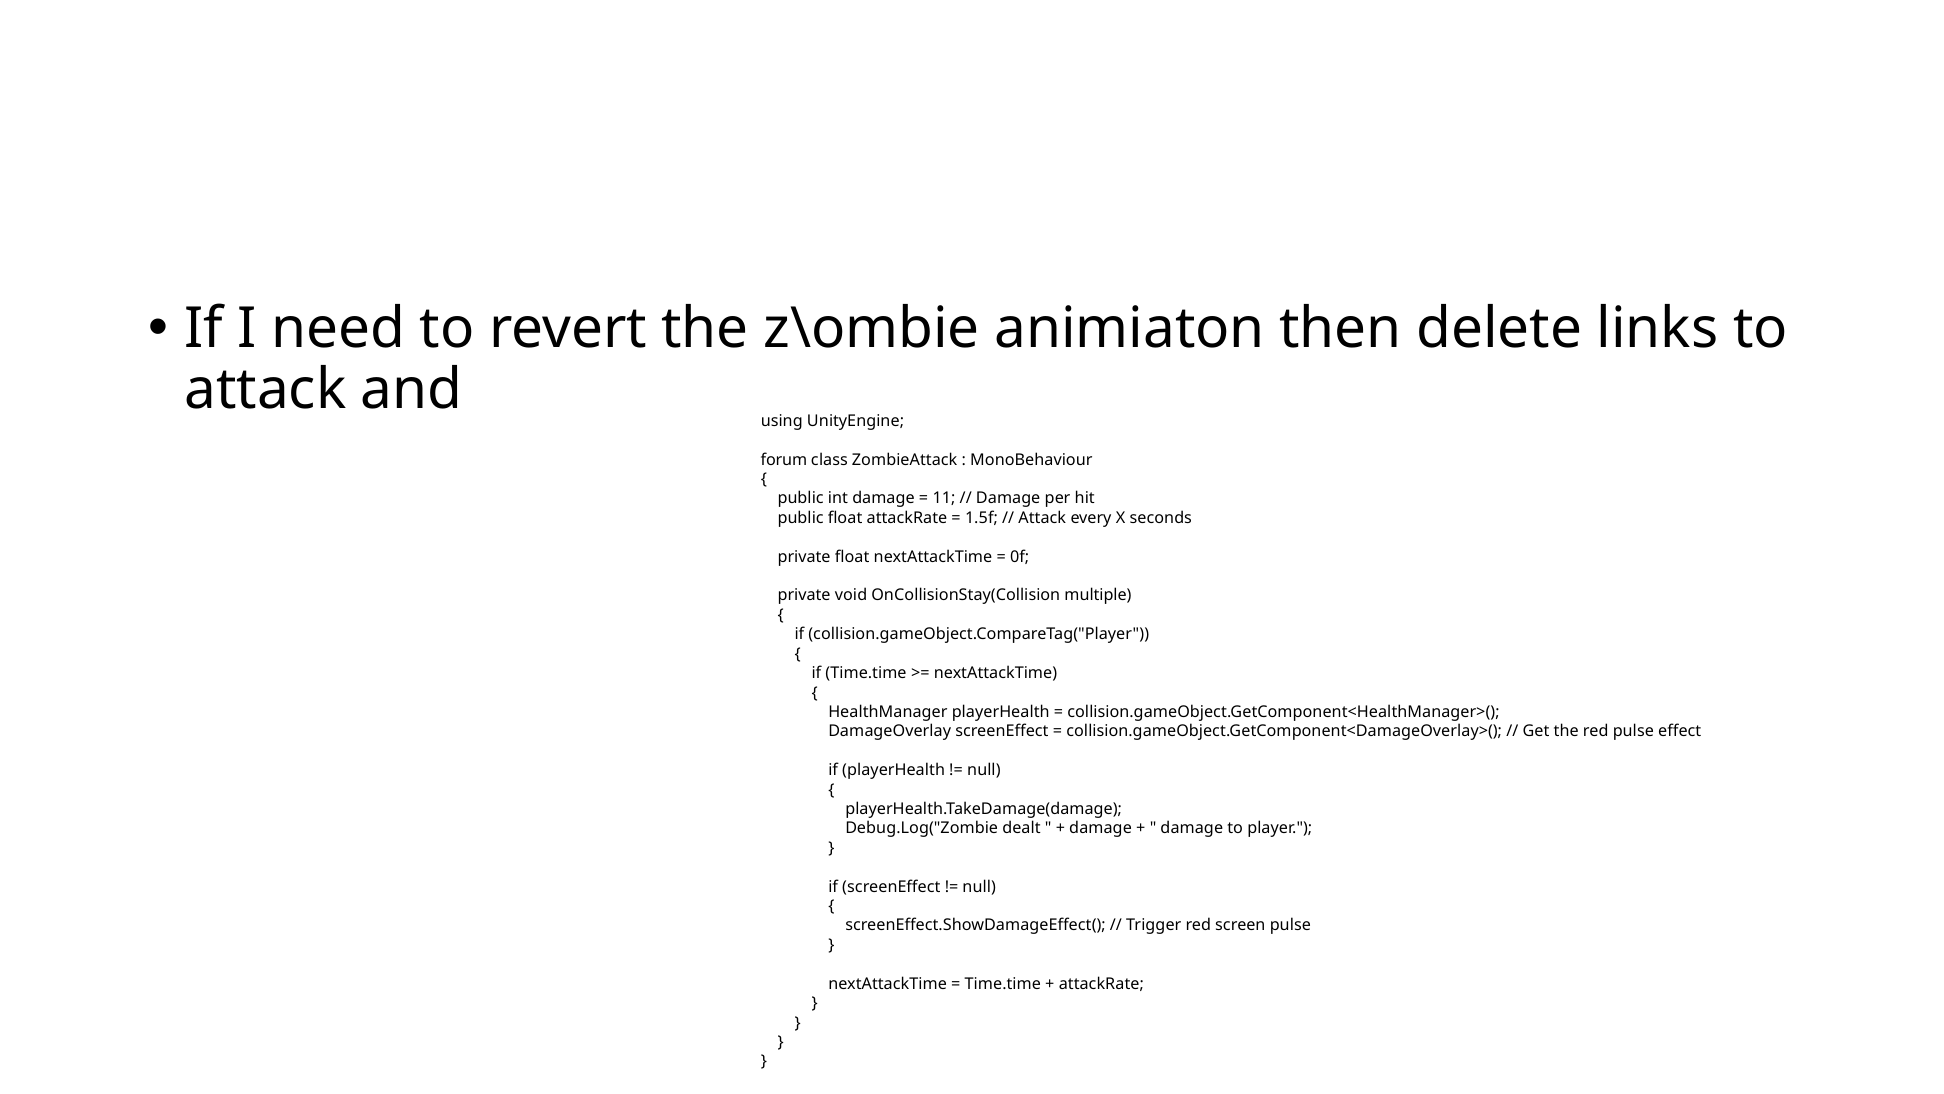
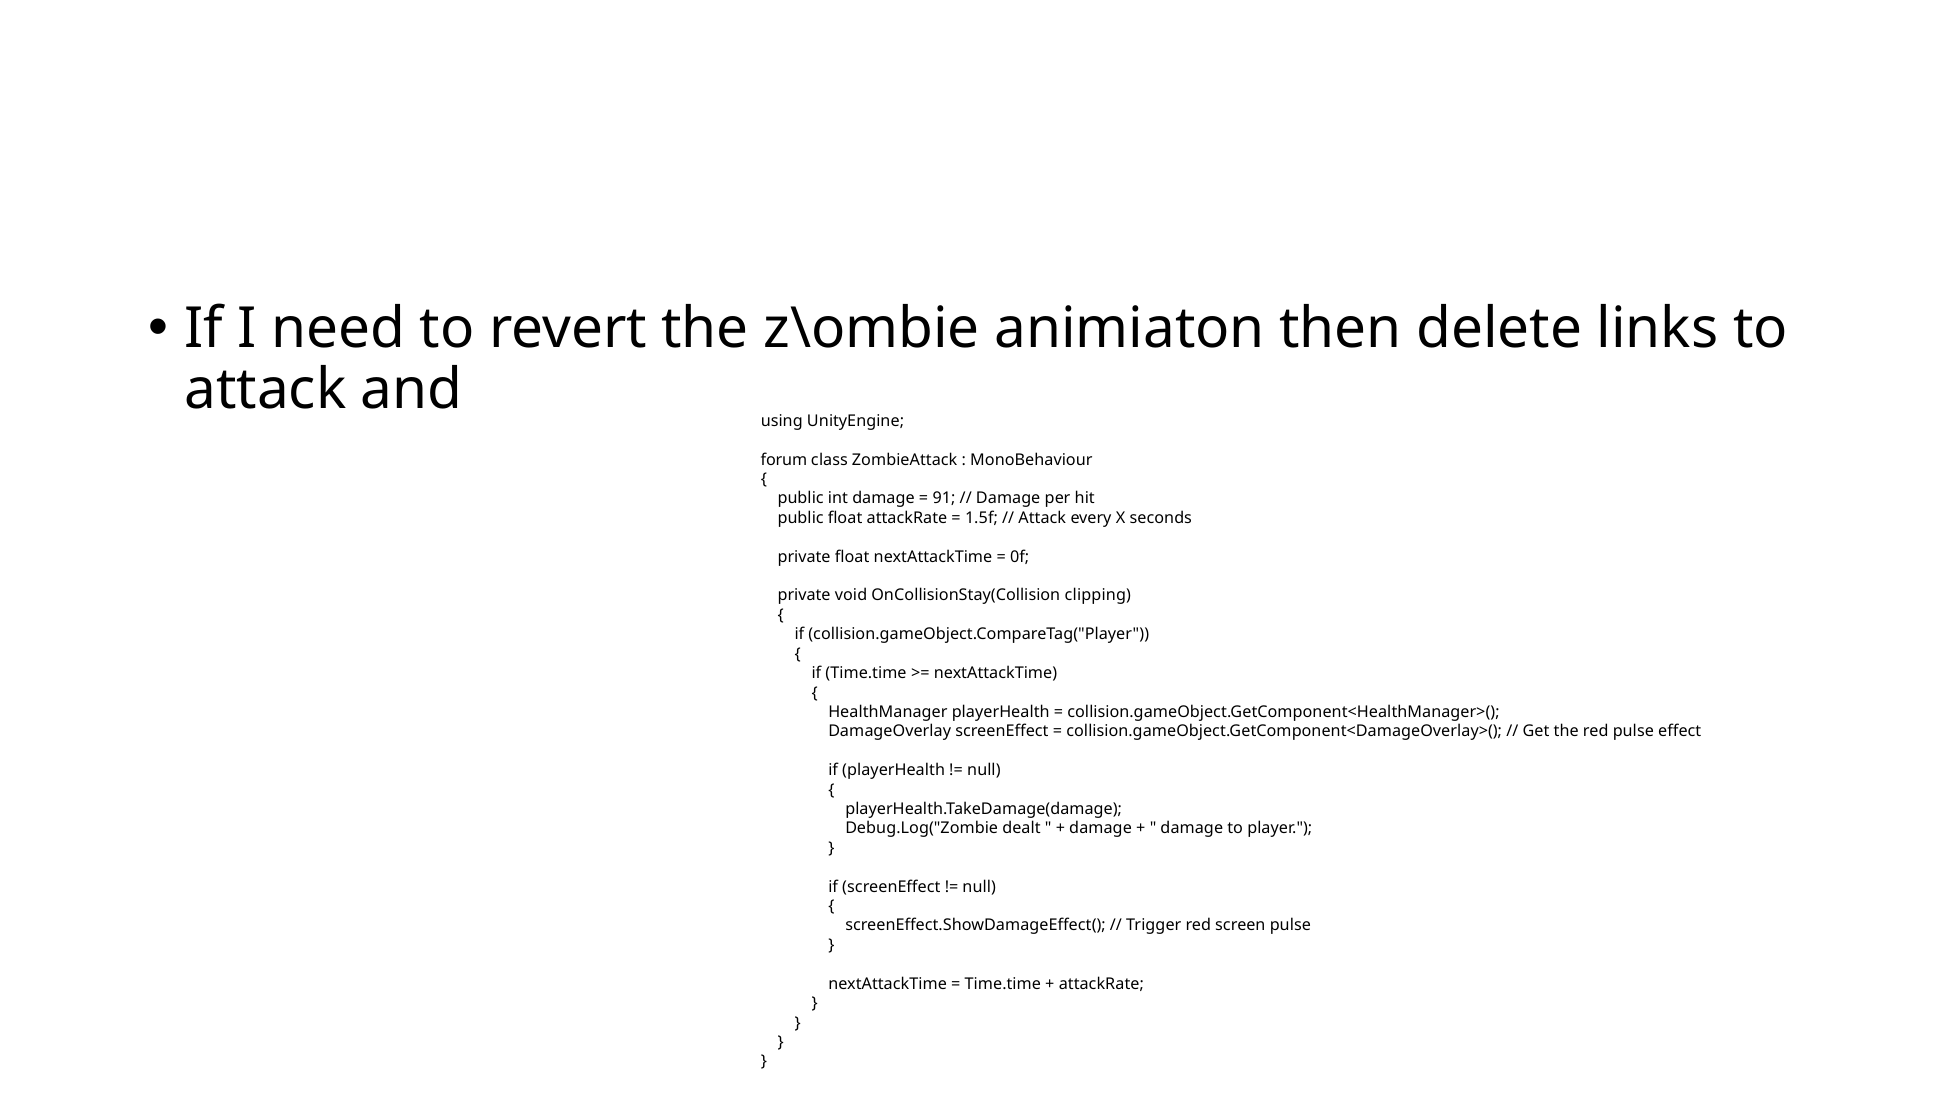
11: 11 -> 91 (944, 498)
multiple: multiple -> clipping (1098, 595)
